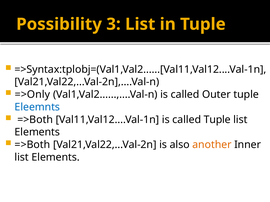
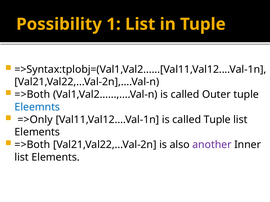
3: 3 -> 1 (114, 24)
=>Only: =>Only -> =>Both (32, 95)
=>Both: =>Both -> =>Only (35, 120)
another colour: orange -> purple (212, 145)
